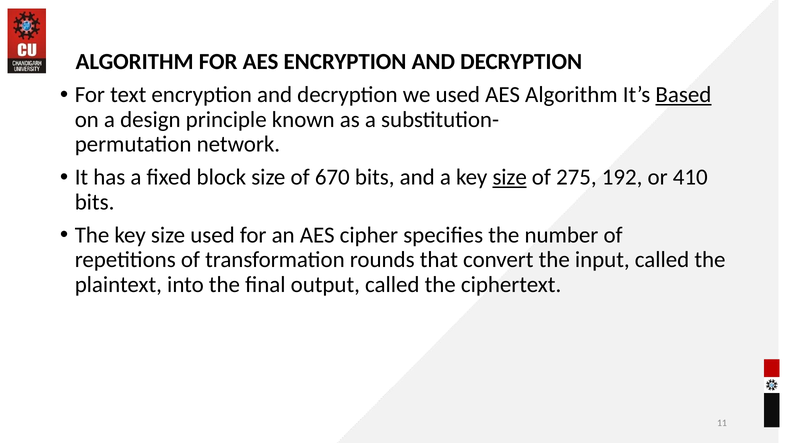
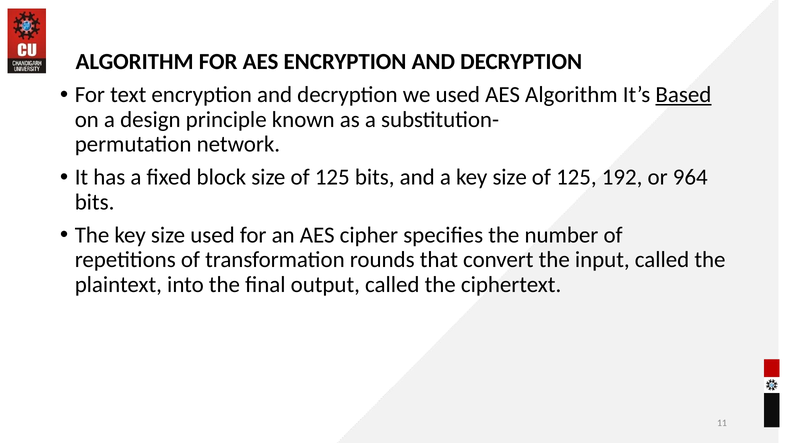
block size of 670: 670 -> 125 (332, 177)
size underline: present -> none (510, 177)
275: 275 -> 125 (576, 177)
410: 410 -> 964 (690, 177)
